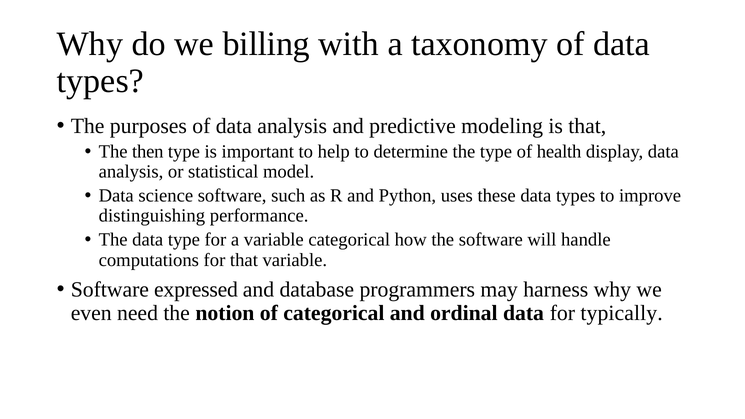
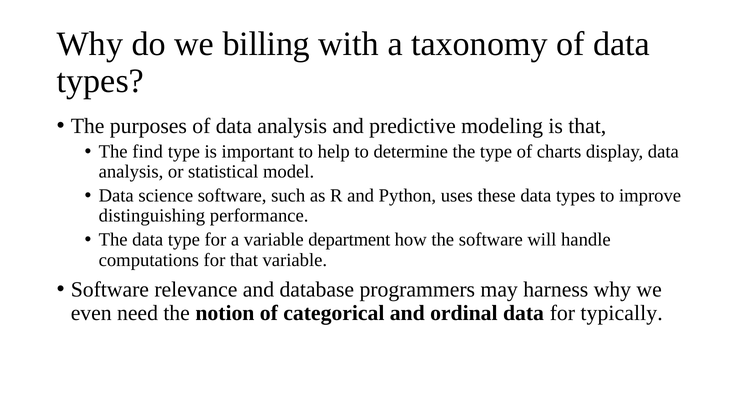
then: then -> find (148, 152)
health: health -> charts (559, 152)
variable categorical: categorical -> department (349, 240)
expressed: expressed -> relevance (196, 289)
